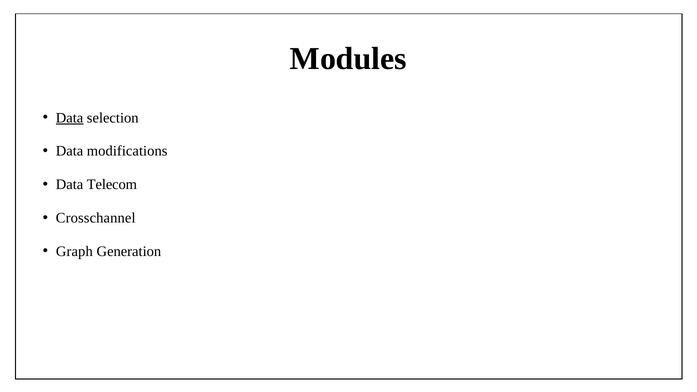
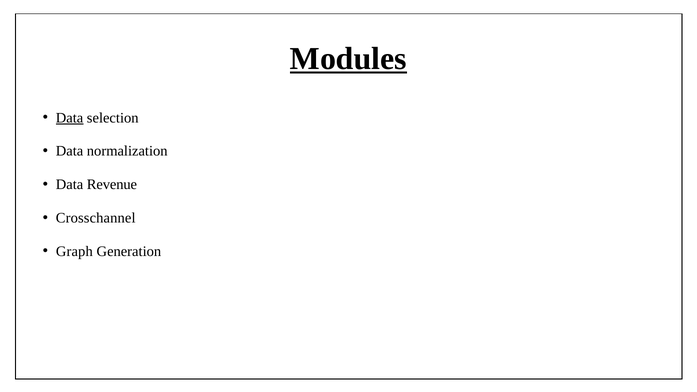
Modules underline: none -> present (348, 59)
modifications: modifications -> normalization (127, 151)
Telecom: Telecom -> Revenue (112, 185)
